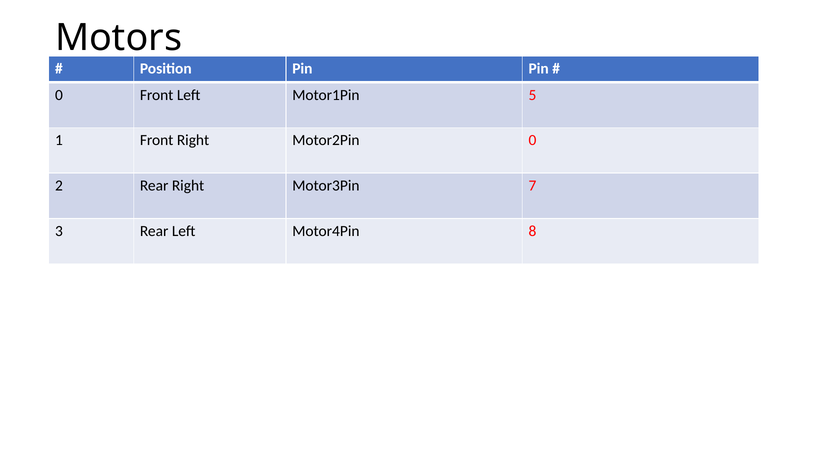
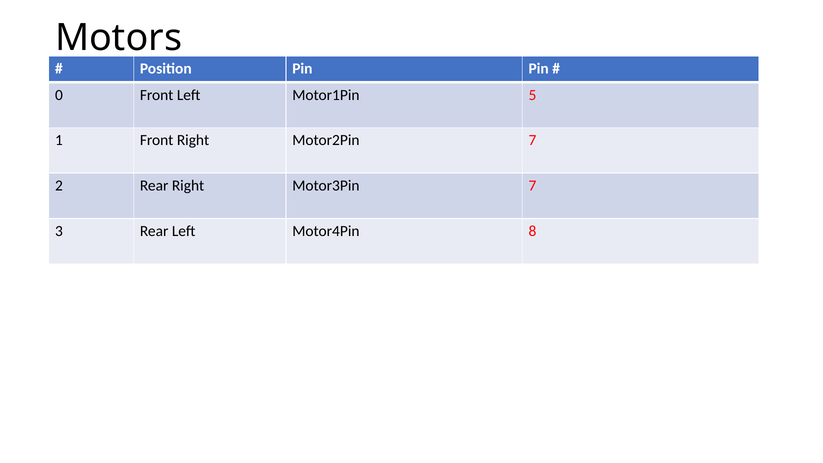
Motor2Pin 0: 0 -> 7 (532, 140)
